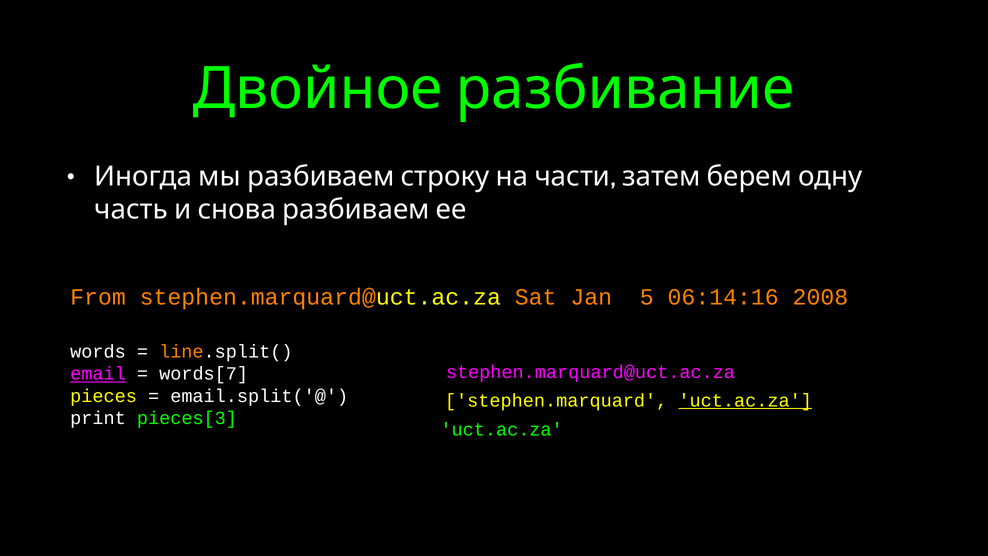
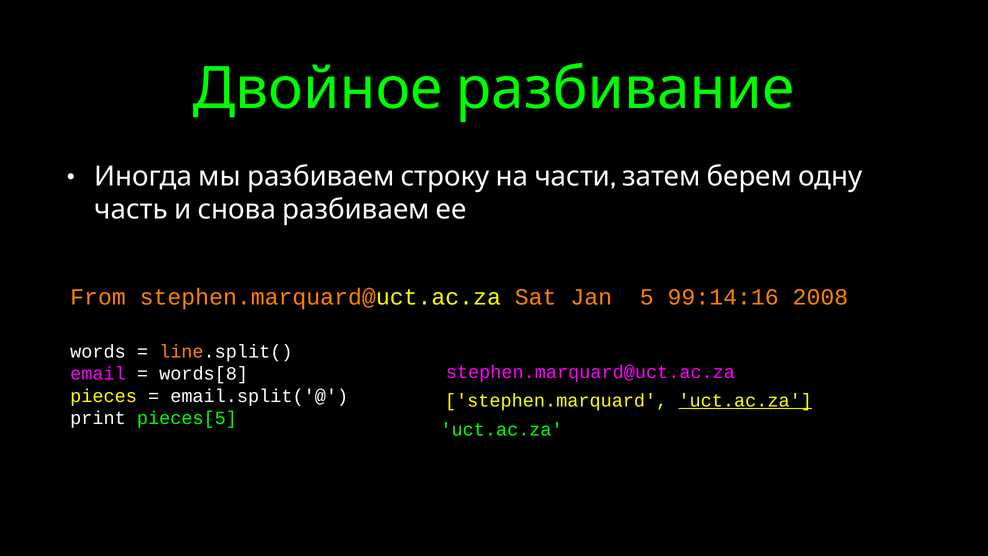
06:14:16: 06:14:16 -> 99:14:16 (723, 297)
email underline: present -> none (98, 374)
words[7: words[7 -> words[8 (204, 374)
pieces[3: pieces[3 -> pieces[5 (187, 418)
